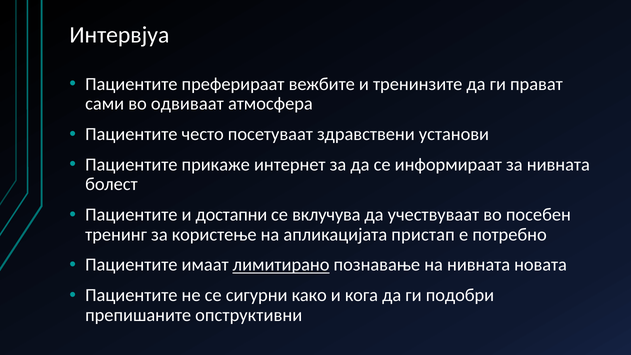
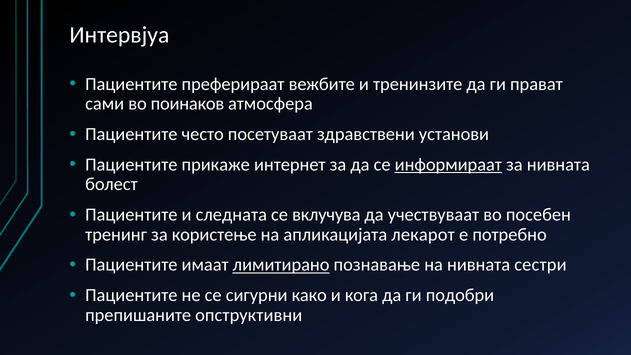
одвиваат: одвиваат -> поинаков (187, 104)
информираат underline: none -> present (448, 165)
достапни: достапни -> следната (231, 215)
пристап: пристап -> лекарот (423, 235)
новата: новата -> сестри (540, 265)
